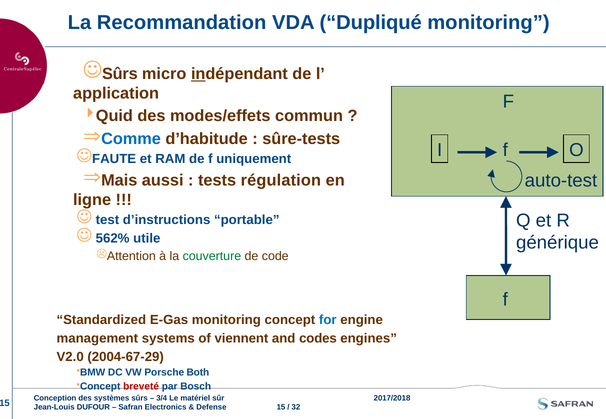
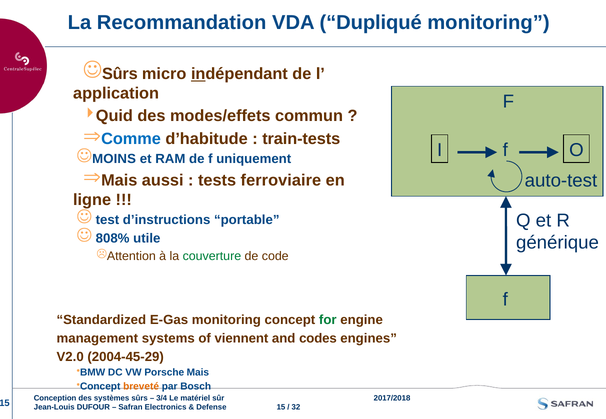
sûre-tests: sûre-tests -> train-tests (301, 139)
FAUTE: FAUTE -> MOINS (114, 159)
régulation: régulation -> ferroviaire (281, 180)
562%: 562% -> 808% (113, 239)
for colour: blue -> green (328, 320)
2004-67-29: 2004-67-29 -> 2004-45-29 (126, 357)
Porsche Both: Both -> Mais (198, 373)
breveté colour: red -> orange (141, 387)
